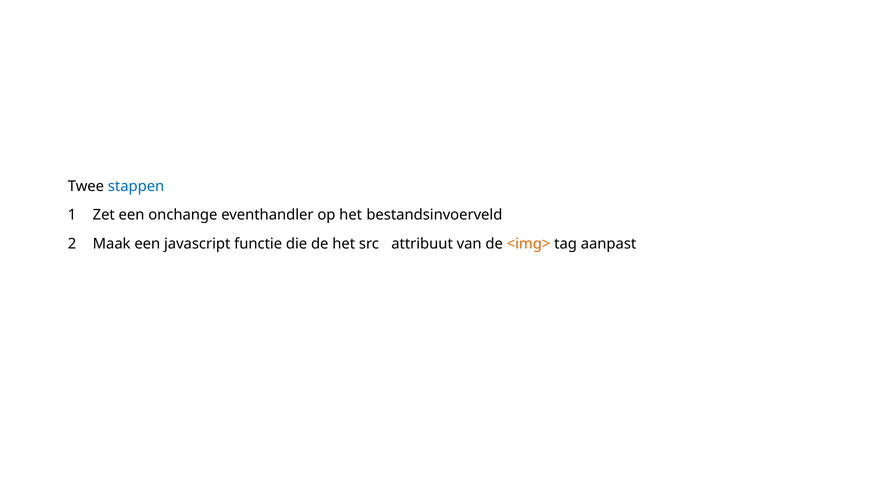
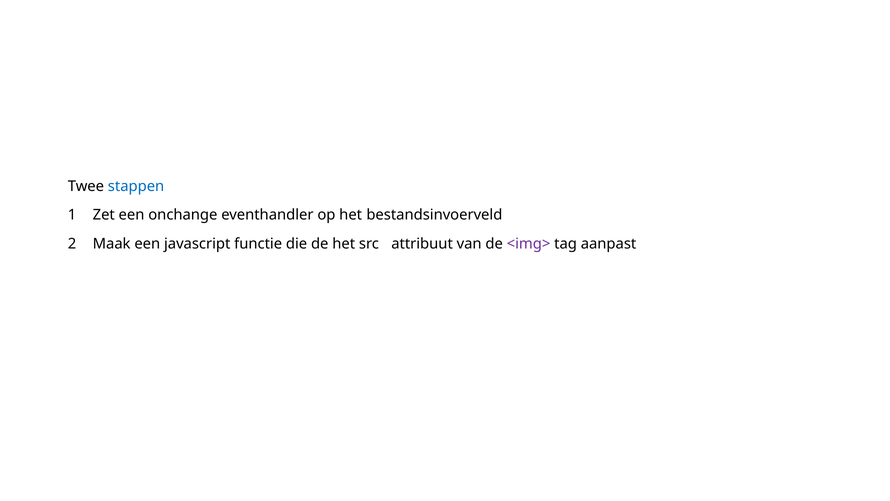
<img> colour: orange -> purple (529, 244)
